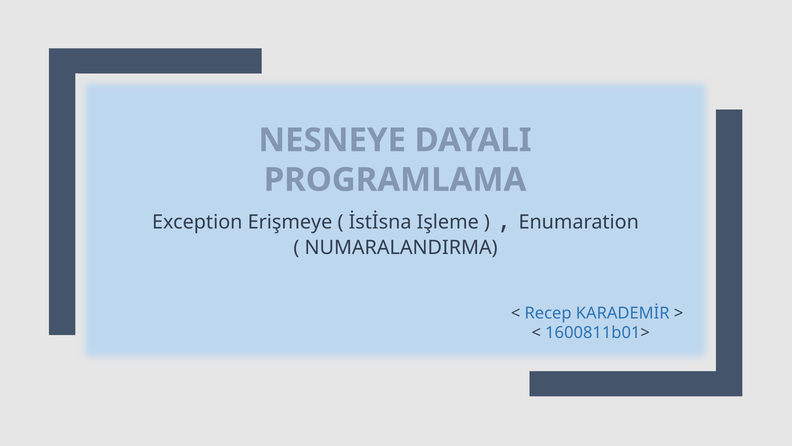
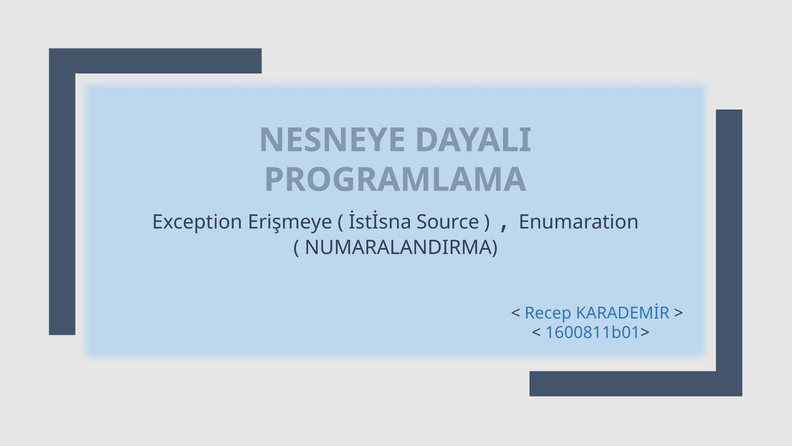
Işleme: Işleme -> Source (448, 222)
